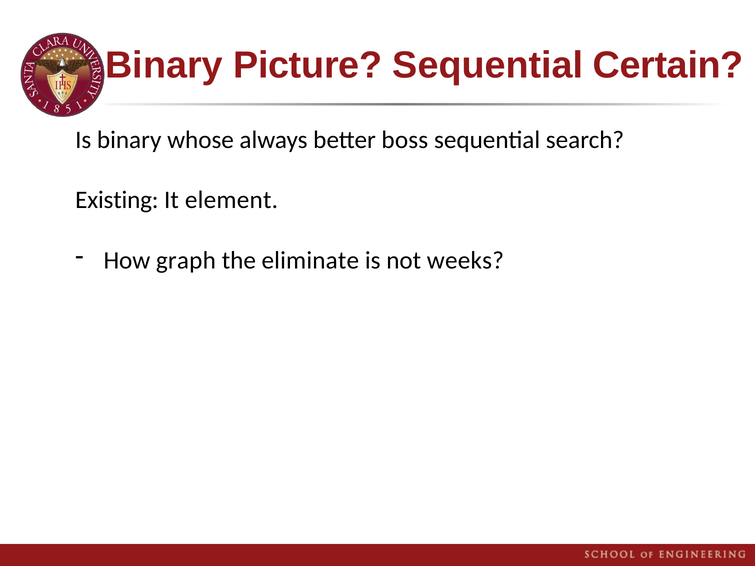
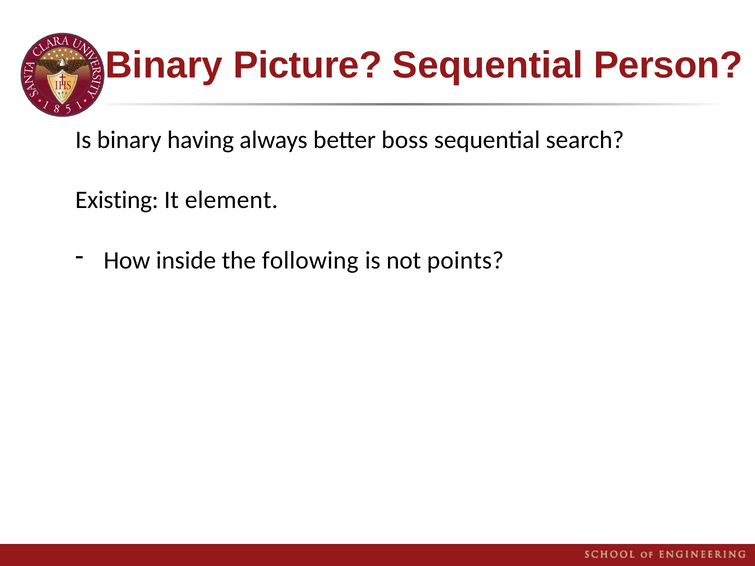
Certain: Certain -> Person (668, 66)
whose: whose -> having (201, 140)
graph: graph -> inside (186, 261)
eliminate: eliminate -> following (310, 261)
weeks: weeks -> points (465, 261)
